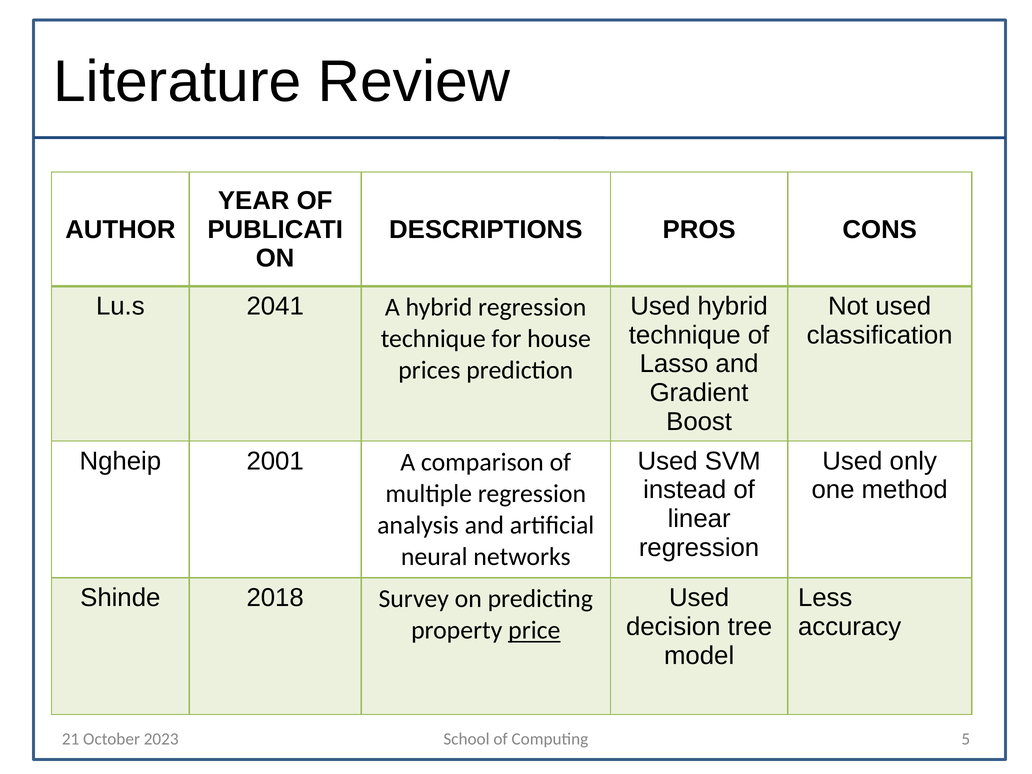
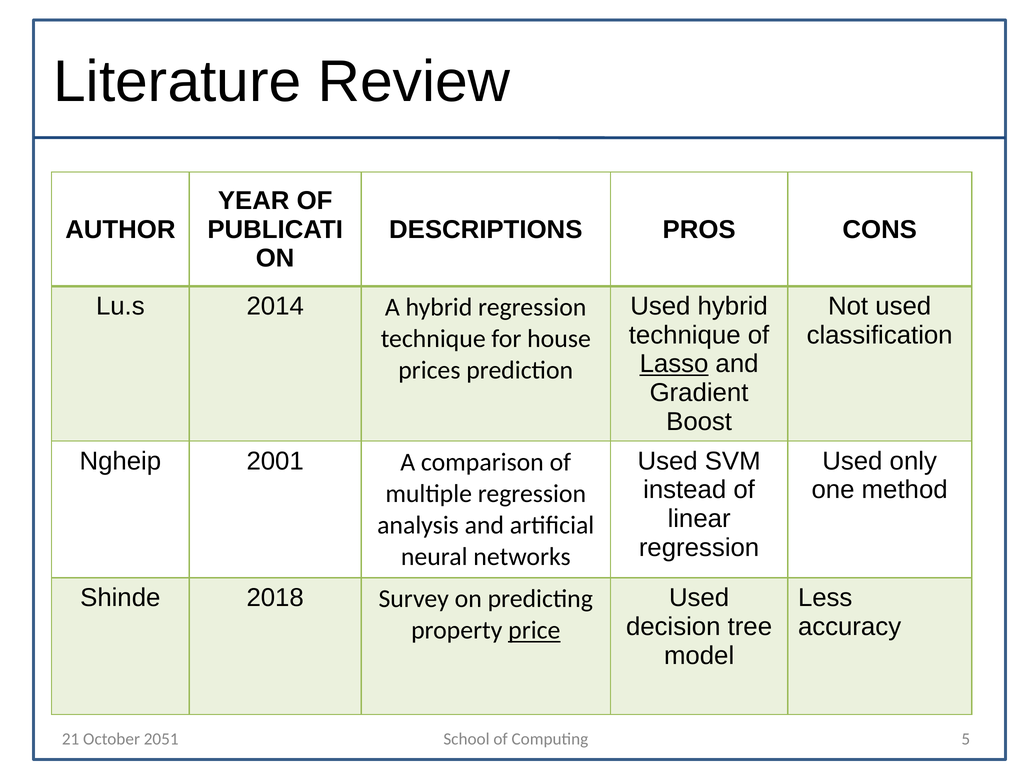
2041: 2041 -> 2014 (275, 306)
Lasso underline: none -> present (674, 364)
2023: 2023 -> 2051 (161, 739)
